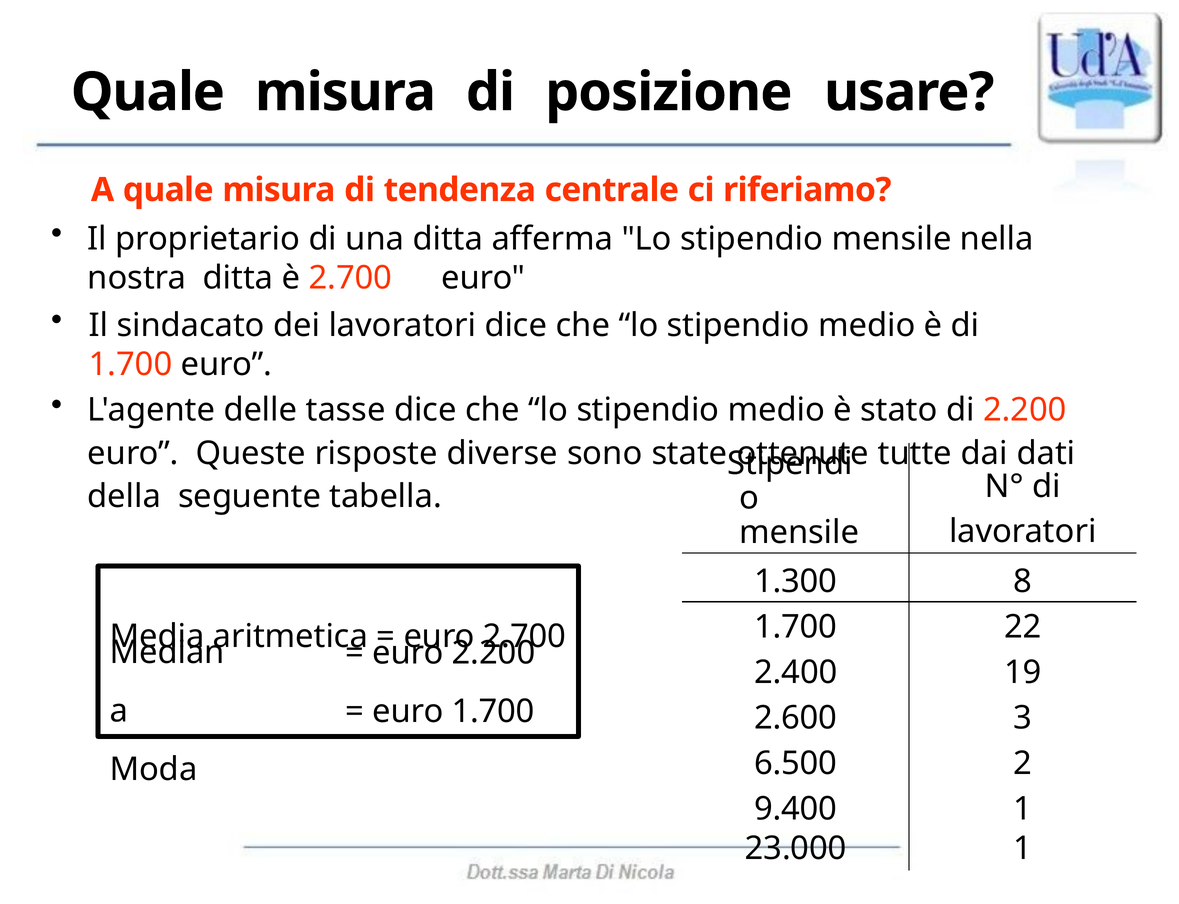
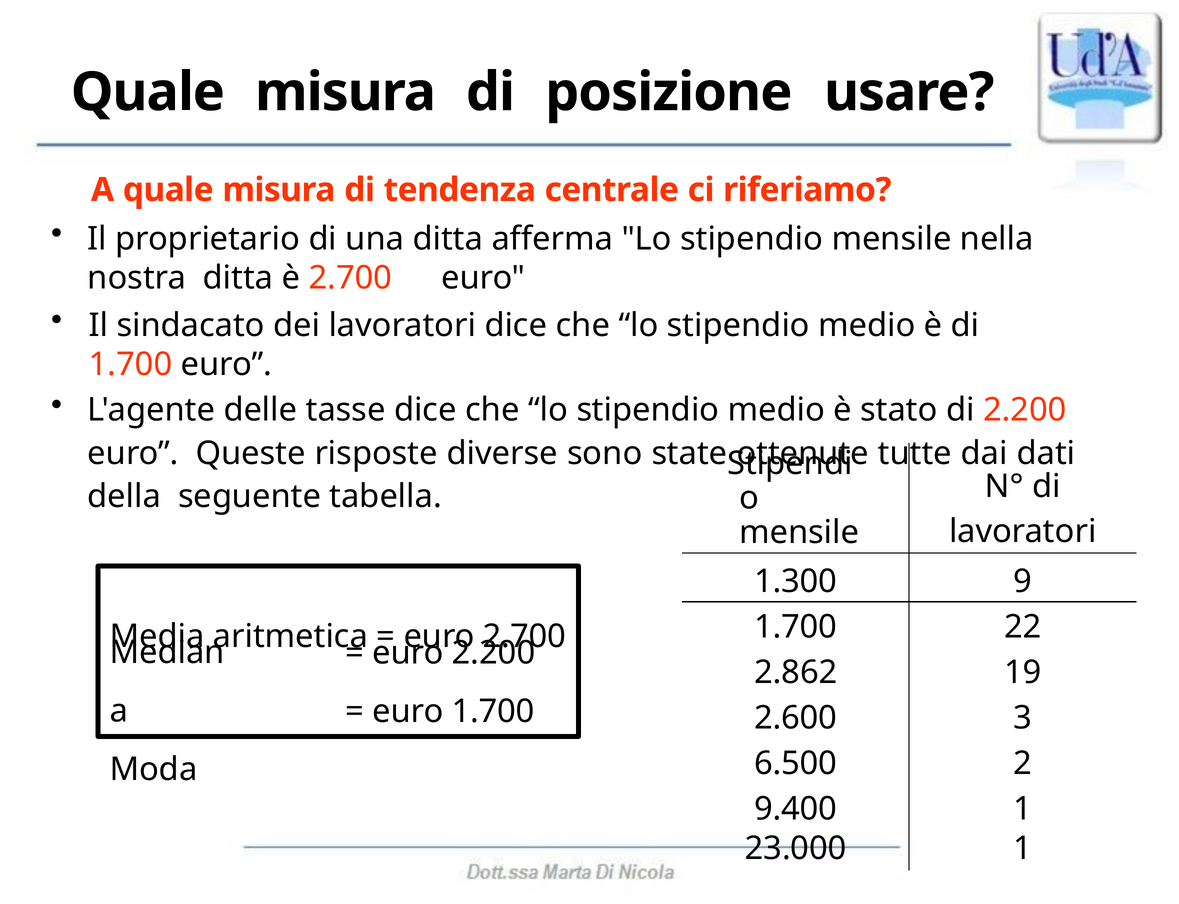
8: 8 -> 9 (1023, 581)
2.400: 2.400 -> 2.862 (796, 672)
